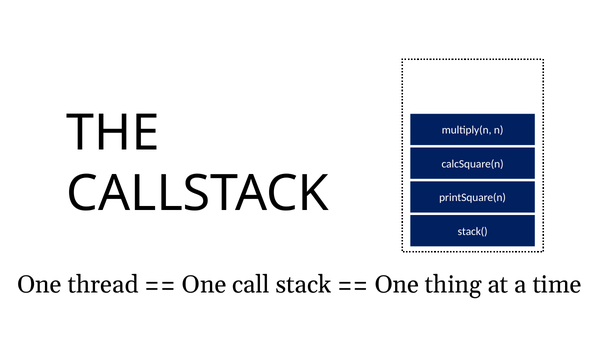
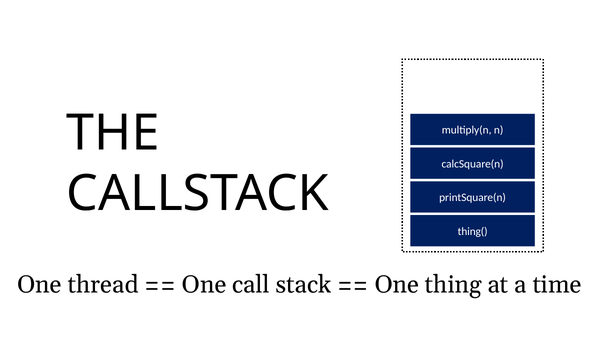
stack(: stack( -> thing( (473, 232)
